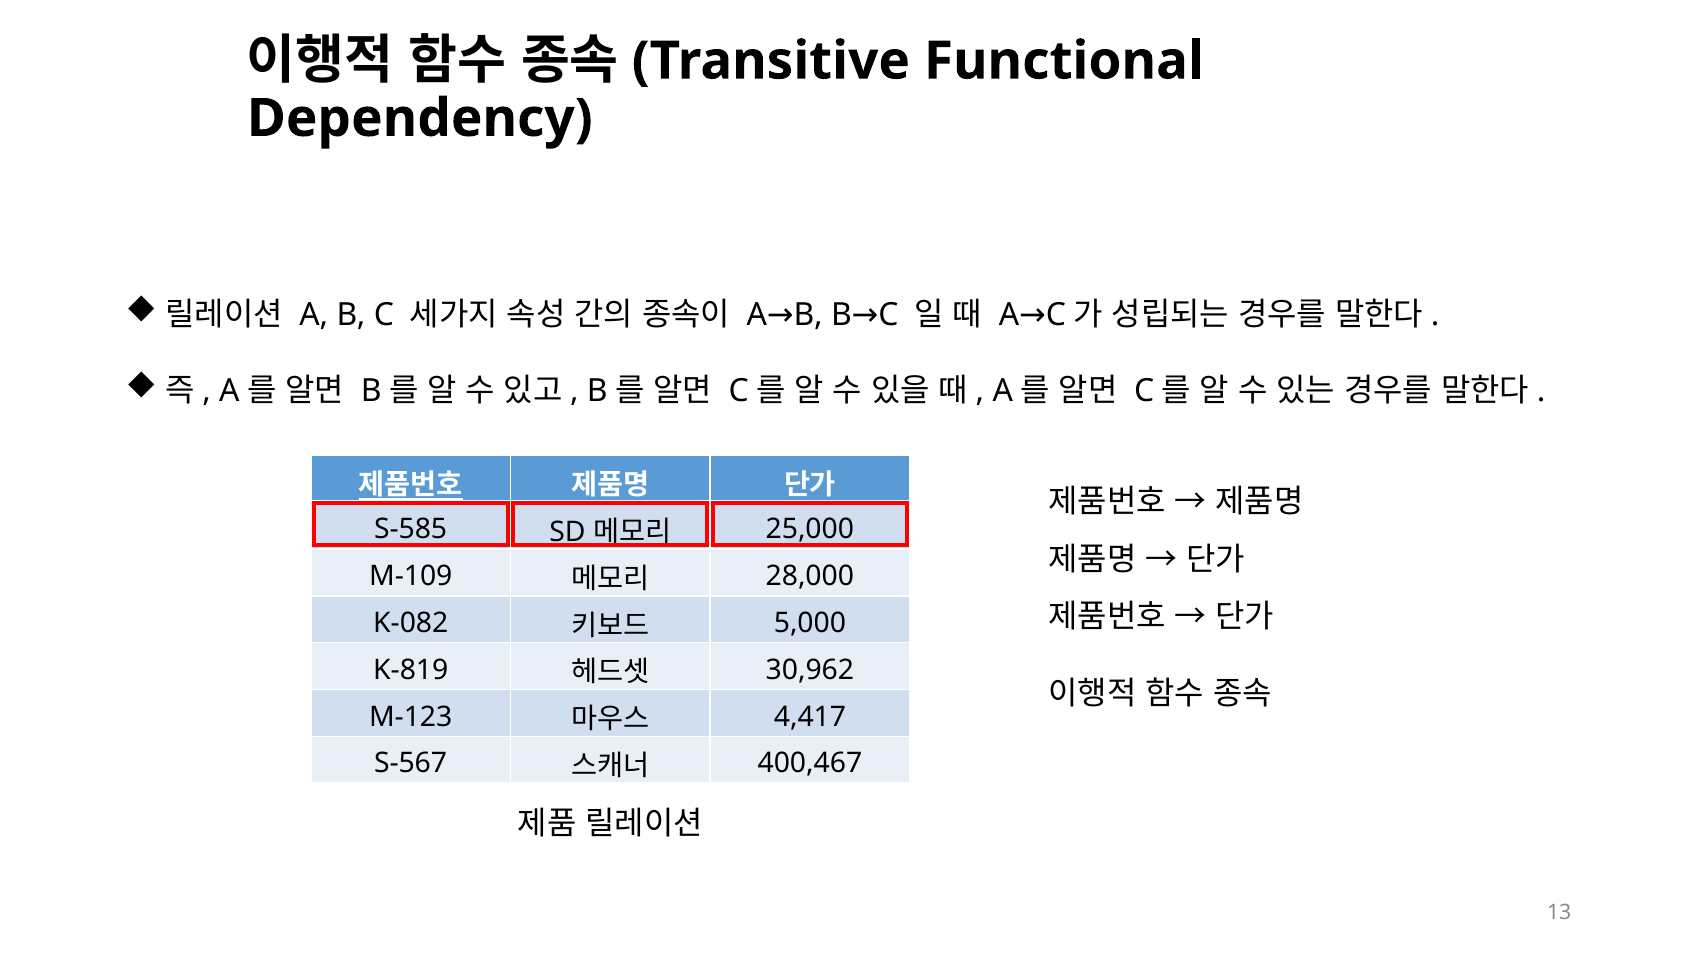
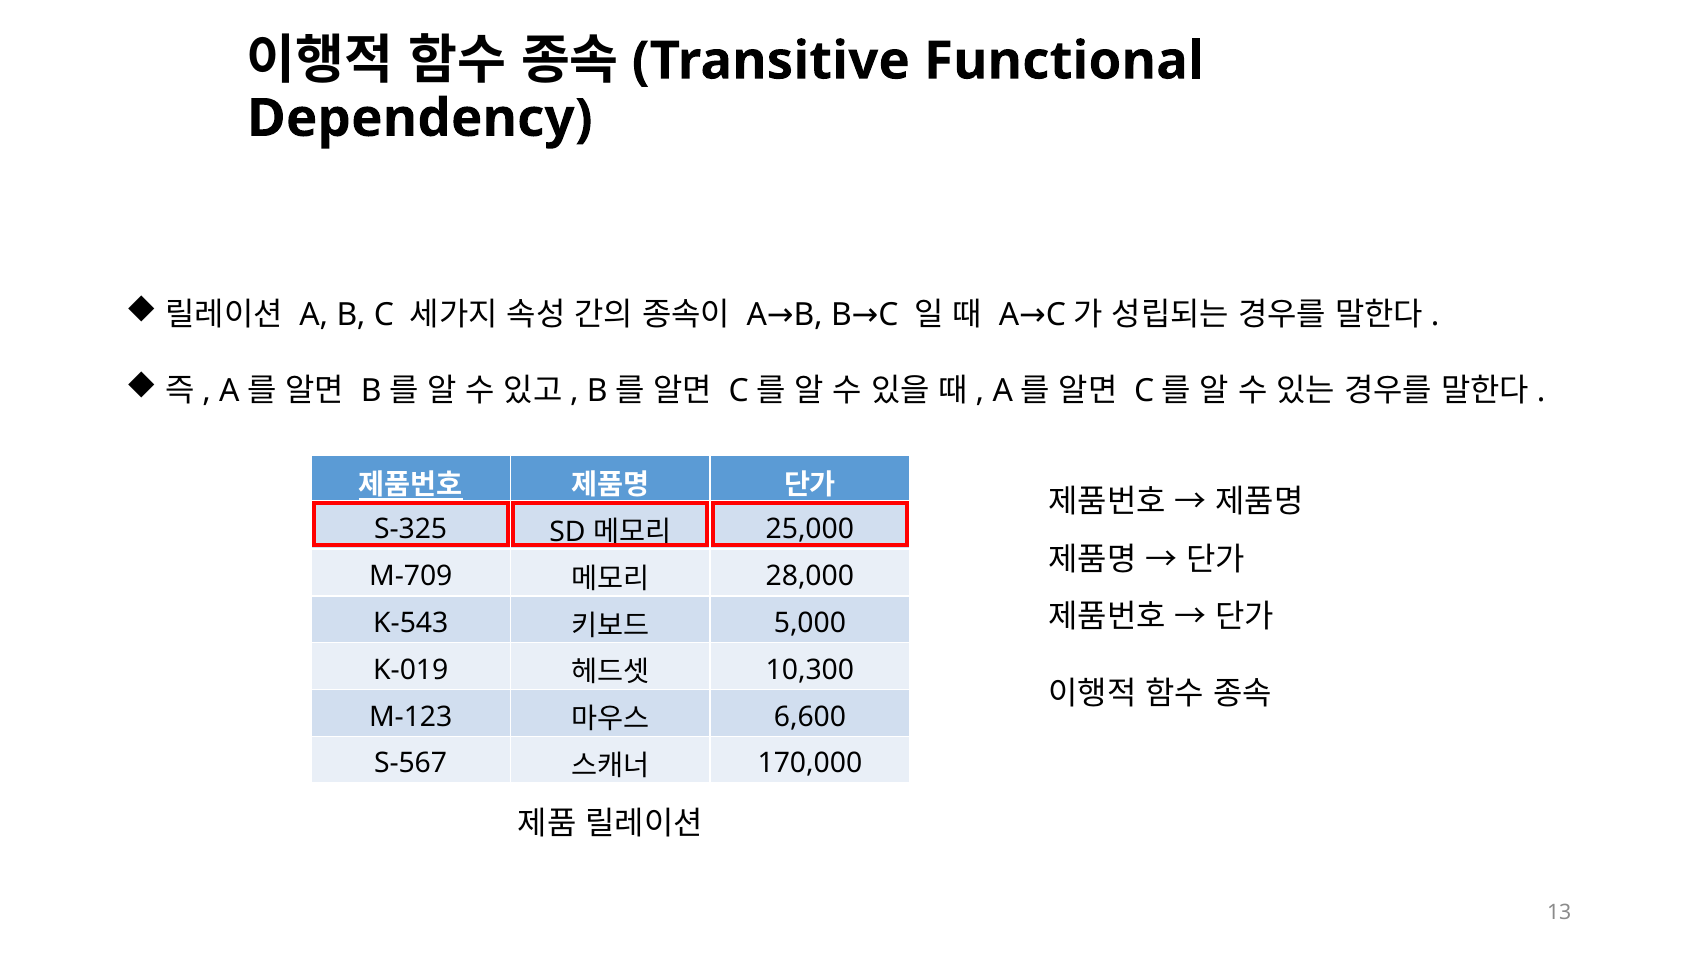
S-585: S-585 -> S-325 (411, 529)
M-109: M-109 -> M-709 (411, 576)
K-082: K-082 -> K-543 (411, 623)
K-819: K-819 -> K-019 (411, 670)
30,962: 30,962 -> 10,300 (810, 670)
4,417: 4,417 -> 6,600 (810, 717)
400,467: 400,467 -> 170,000 (810, 763)
